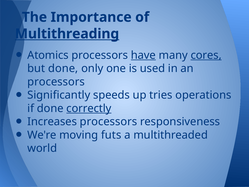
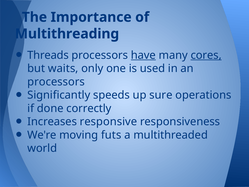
Multithreading underline: present -> none (67, 34)
Atomics: Atomics -> Threads (48, 55)
but done: done -> waits (63, 68)
tries: tries -> sure (161, 95)
correctly underline: present -> none (89, 108)
Increases processors: processors -> responsive (108, 121)
